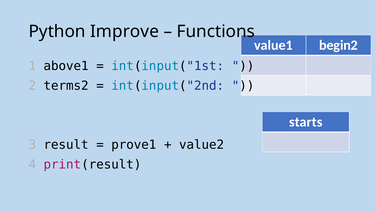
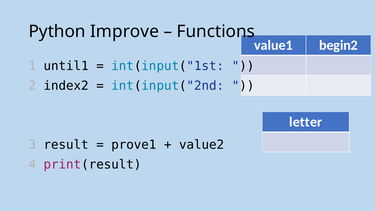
above1: above1 -> until1 (66, 66)
terms2: terms2 -> index2 (66, 86)
starts: starts -> letter (306, 122)
